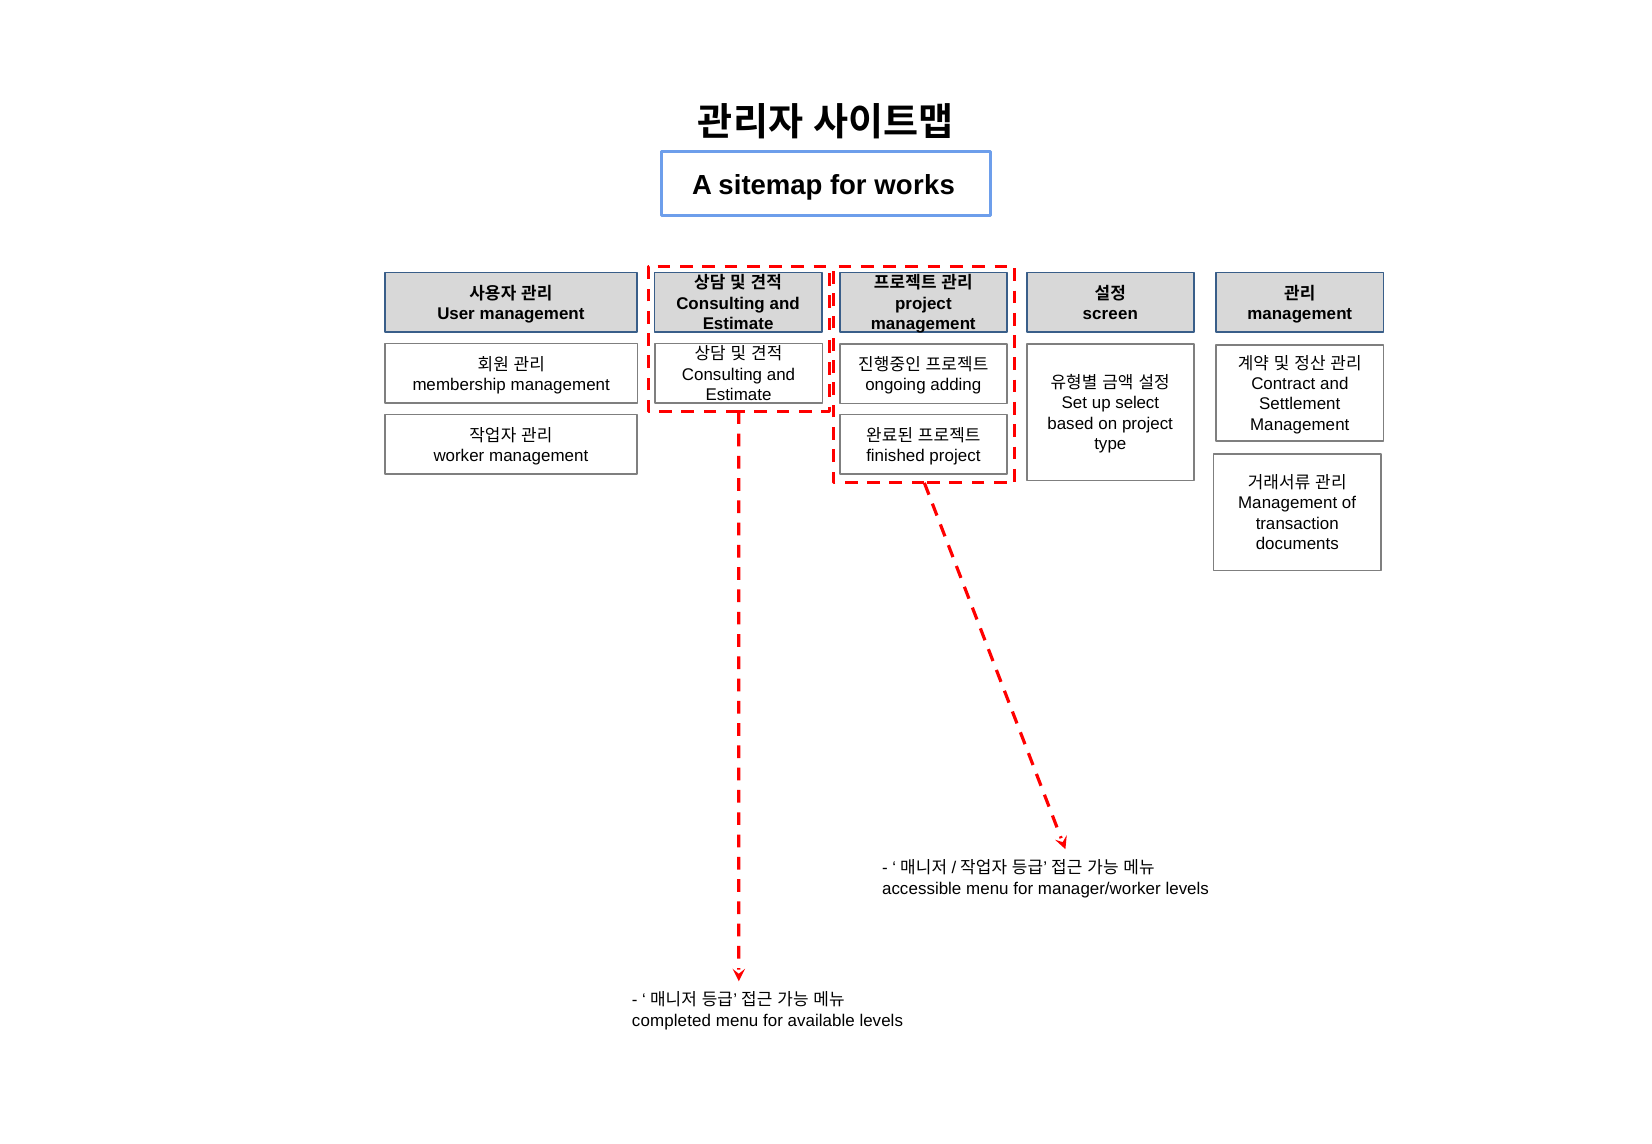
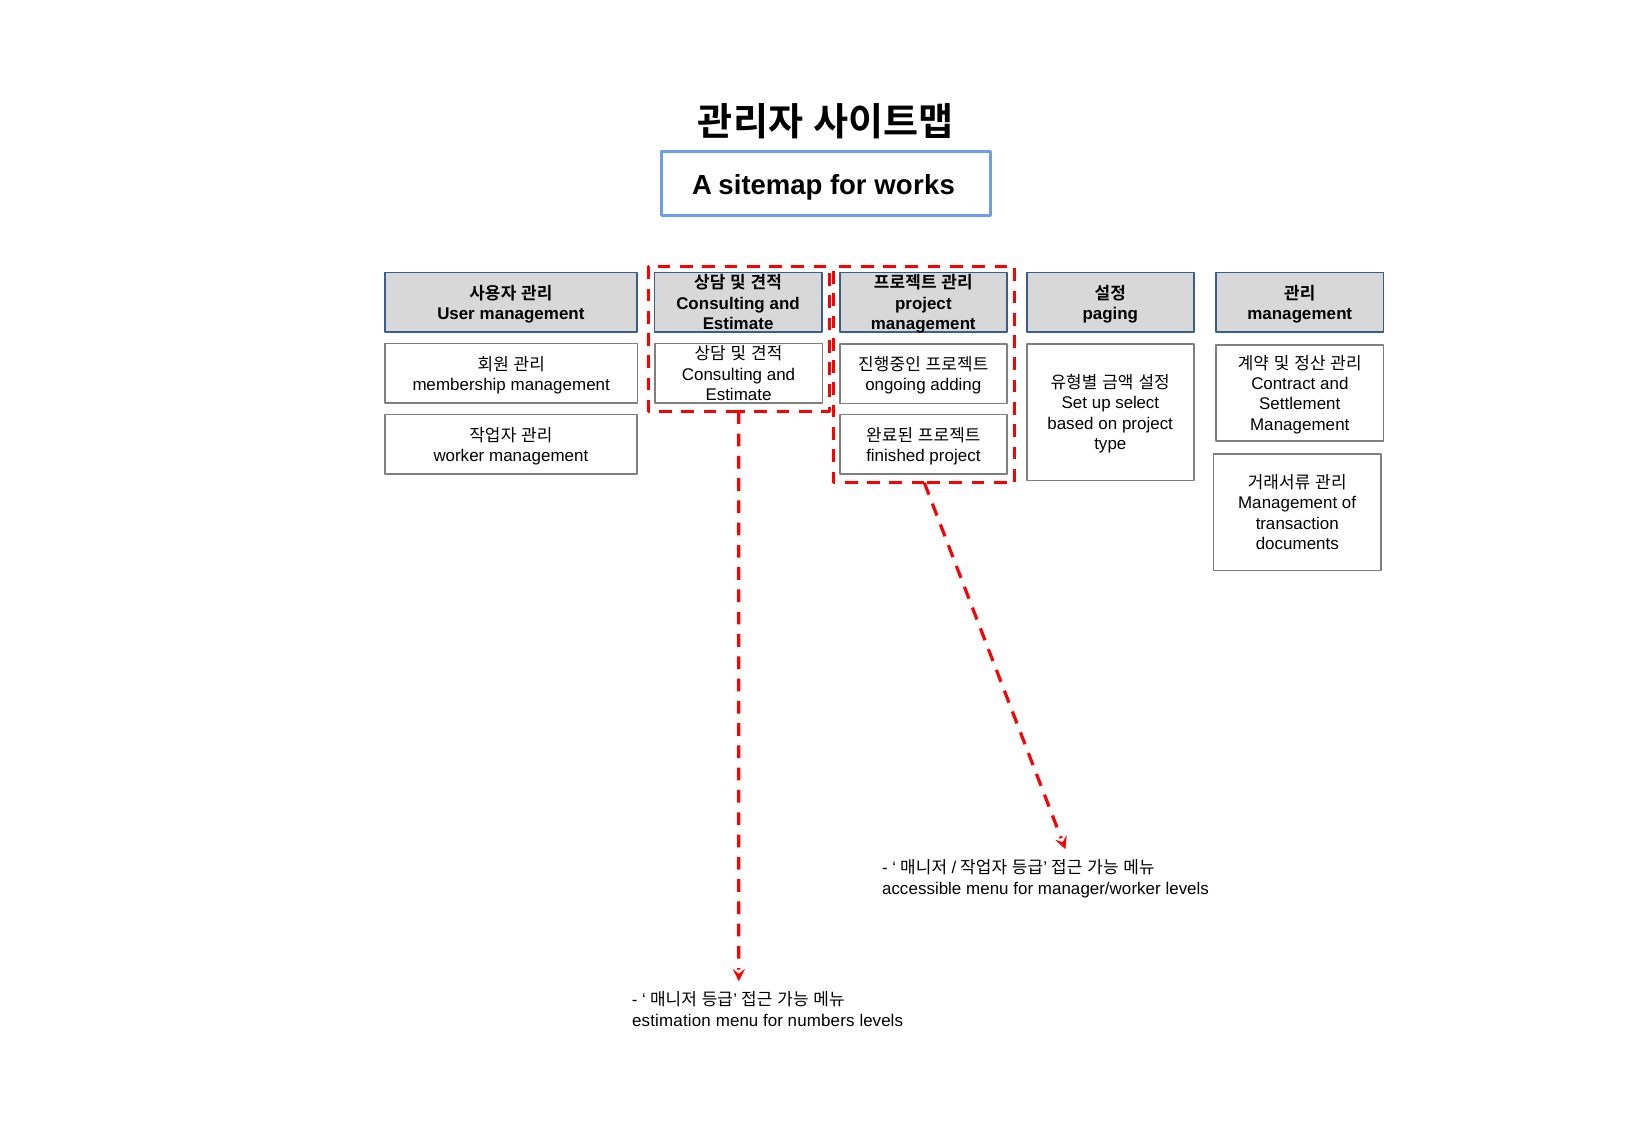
screen: screen -> paging (1110, 314)
completed: completed -> estimation (671, 1020)
available: available -> numbers (821, 1020)
